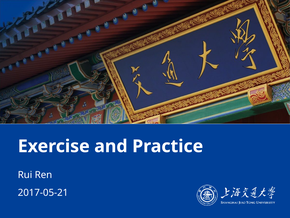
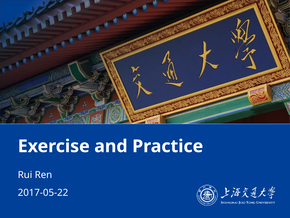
2017-05-21: 2017-05-21 -> 2017-05-22 (43, 192)
